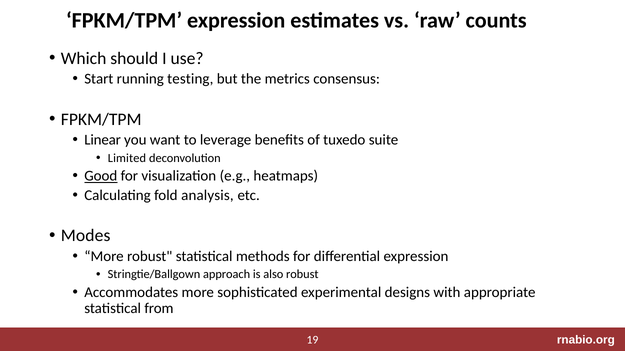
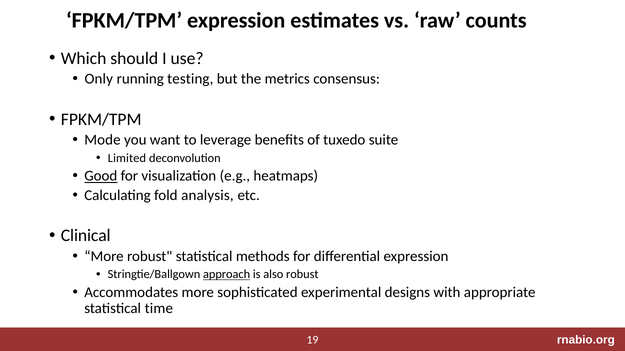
Start: Start -> Only (99, 79)
Linear: Linear -> Mode (102, 140)
Modes: Modes -> Clinical (86, 236)
approach underline: none -> present (227, 275)
from: from -> time (159, 309)
